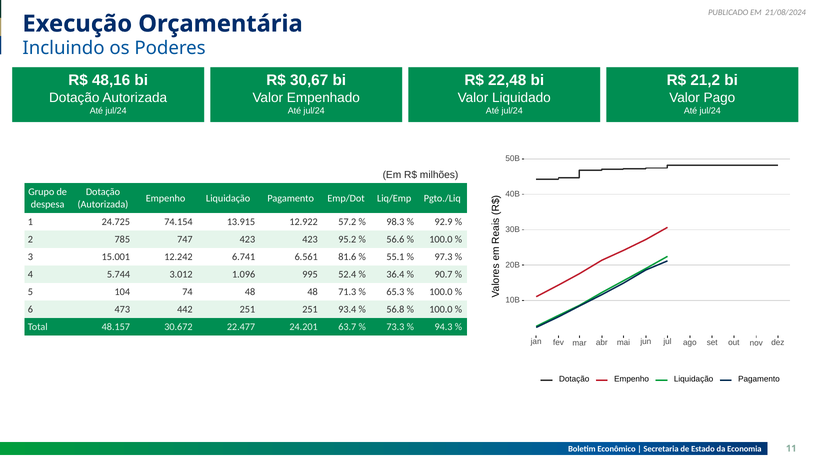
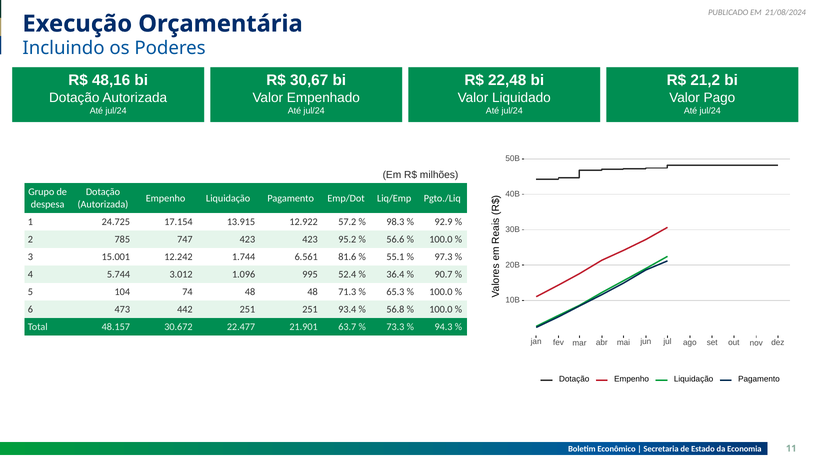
74.154: 74.154 -> 17.154 (178, 222)
6.741: 6.741 -> 1.744 (244, 257)
24.201: 24.201 -> 21.901 (304, 327)
